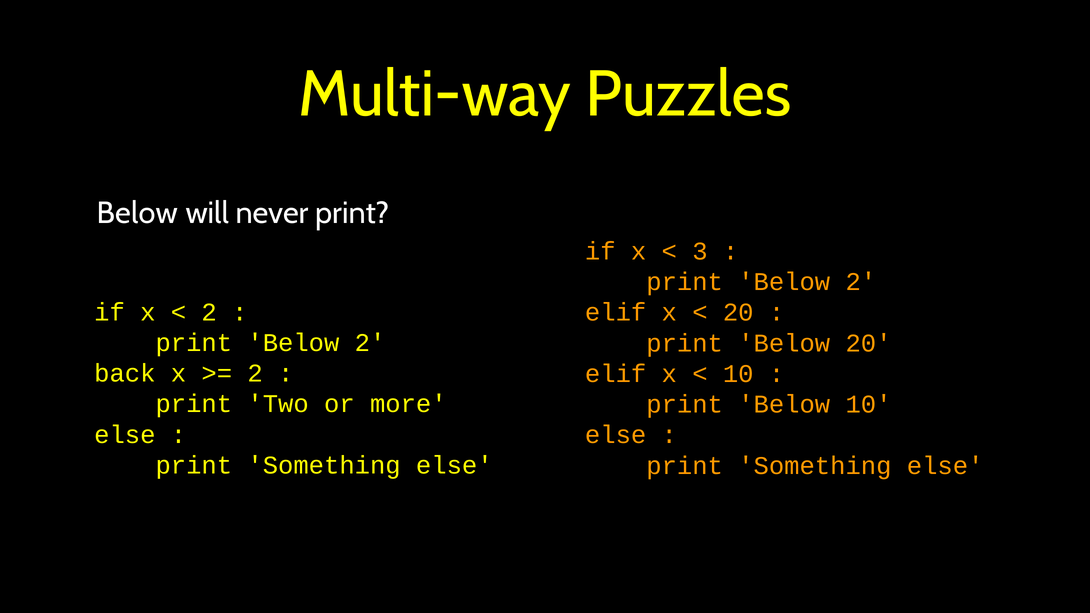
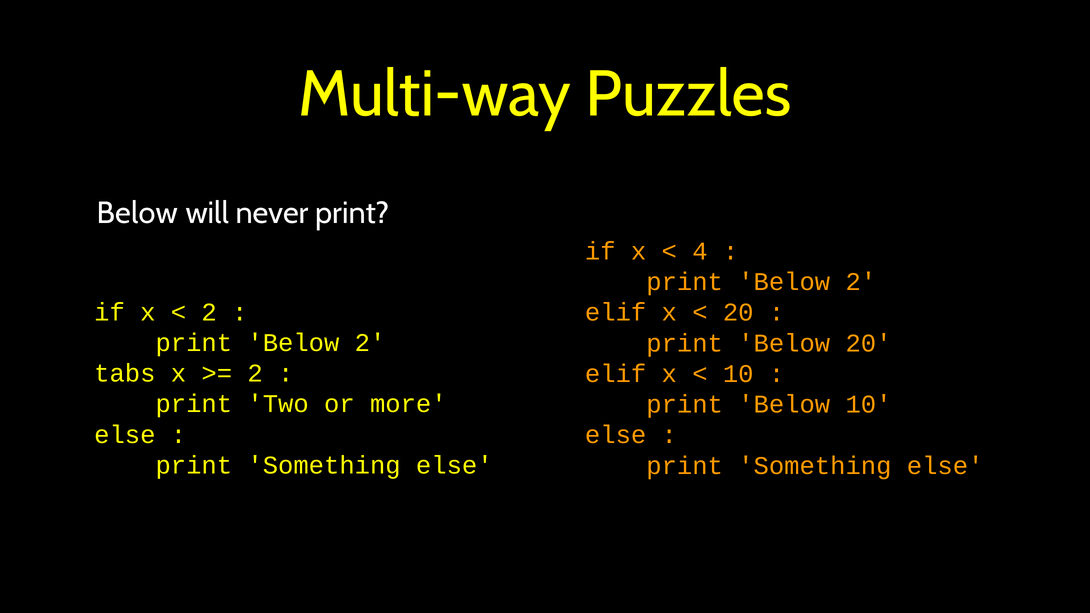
3: 3 -> 4 (700, 251)
back: back -> tabs (125, 373)
